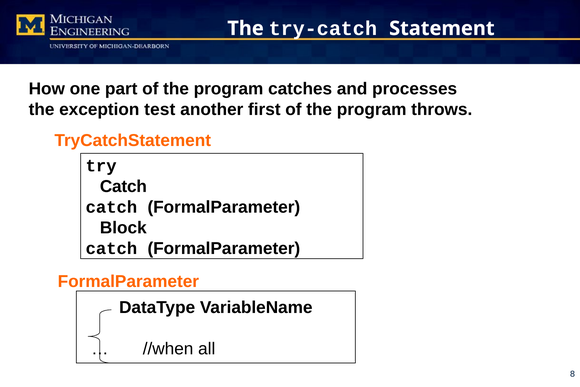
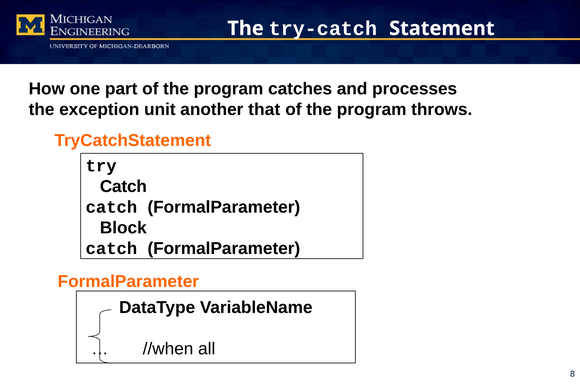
test: test -> unit (160, 110)
first: first -> that (264, 110)
